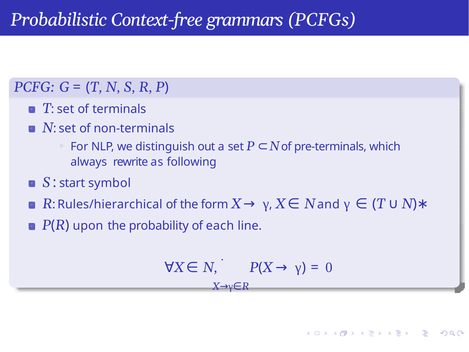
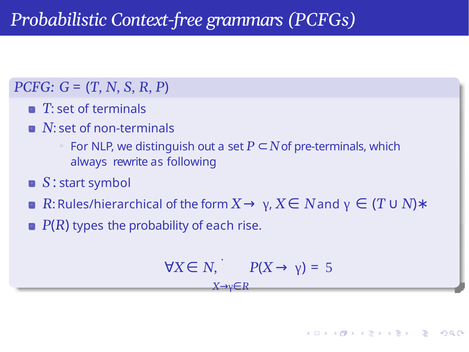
upon: upon -> types (88, 226)
line: line -> rise (250, 226)
0: 0 -> 5 (329, 267)
